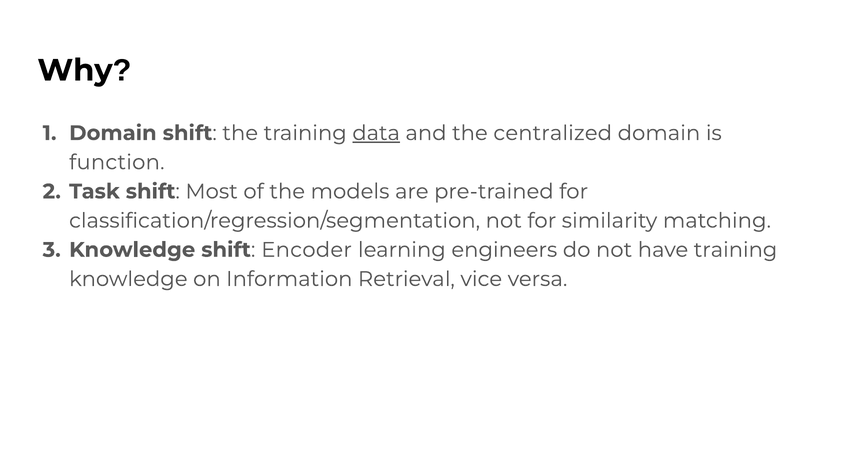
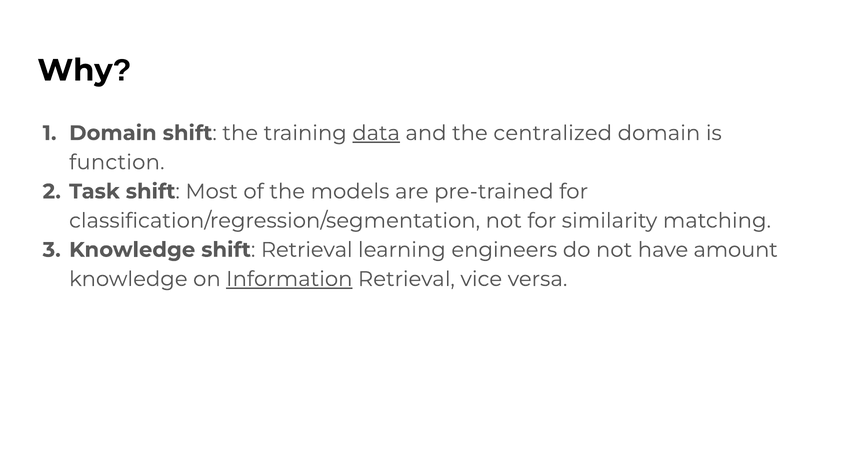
shift Encoder: Encoder -> Retrieval (307, 250)
have training: training -> amount (736, 250)
Information underline: none -> present (289, 279)
